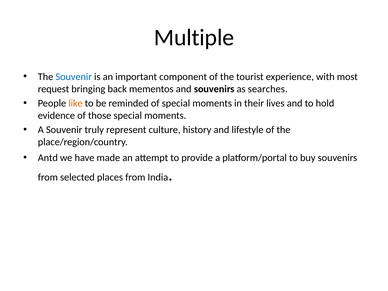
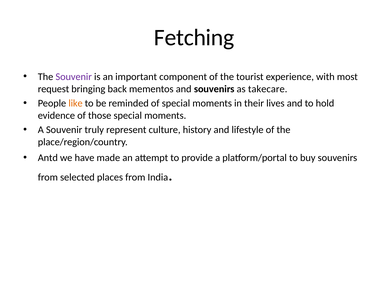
Multiple: Multiple -> Fetching (194, 38)
Souvenir colour: blue -> purple (74, 77)
searches: searches -> takecare (268, 89)
